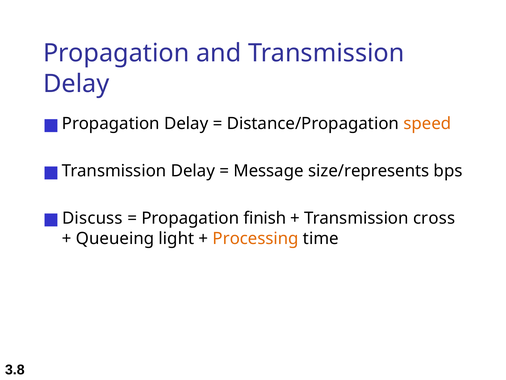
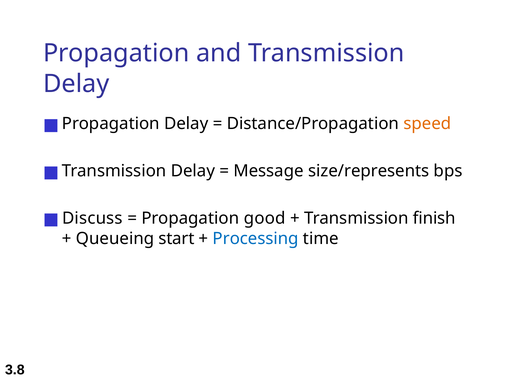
finish: finish -> good (265, 218)
cross: cross -> finish (434, 218)
light: light -> start (176, 238)
Processing colour: orange -> blue (256, 238)
